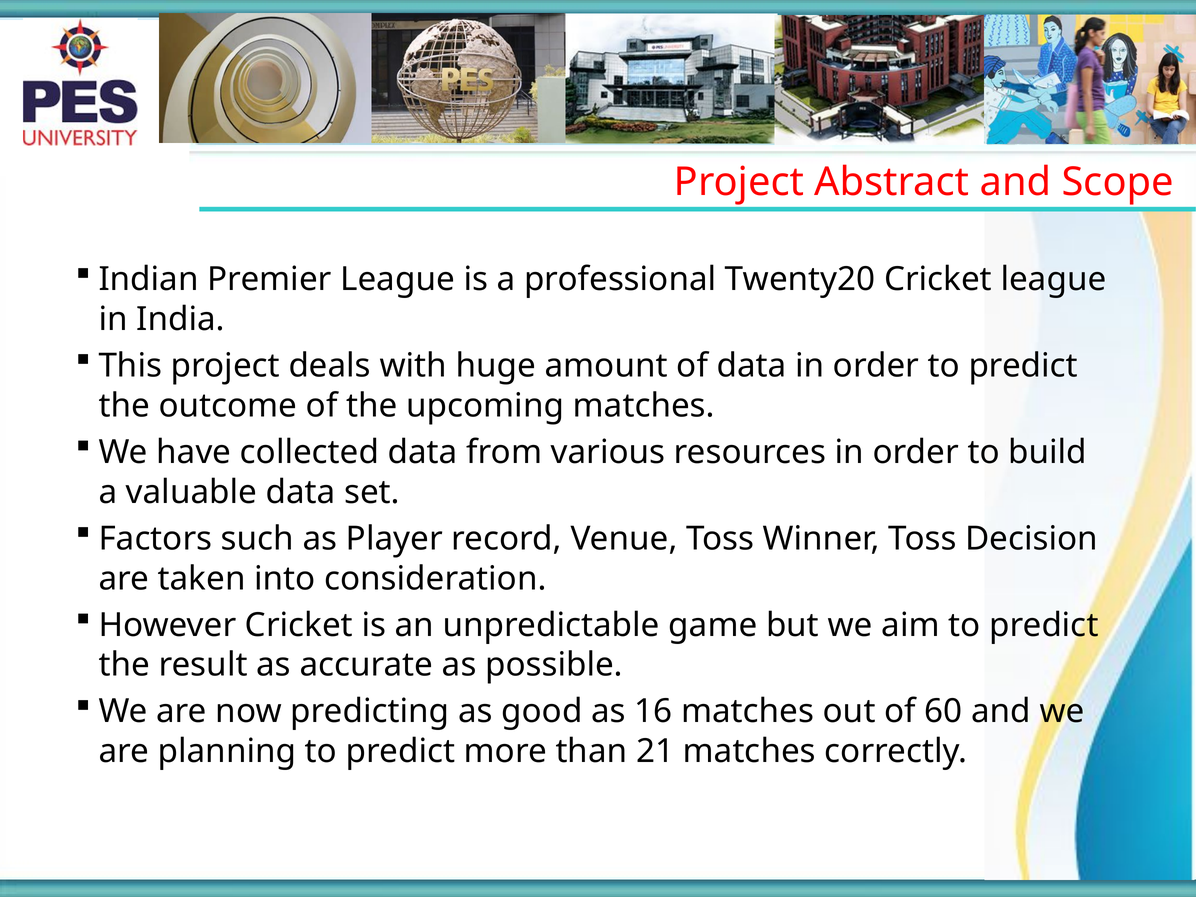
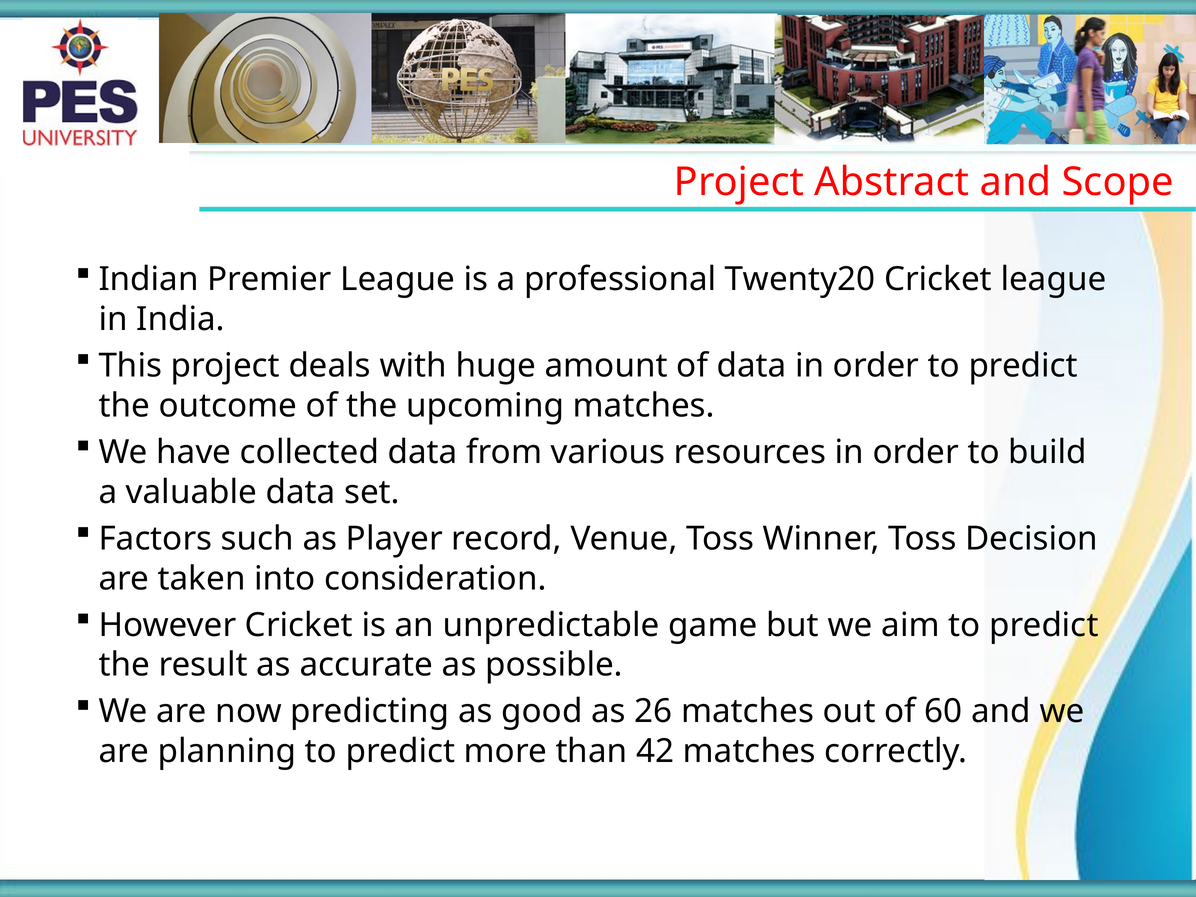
16: 16 -> 26 (653, 711)
21: 21 -> 42 (655, 751)
